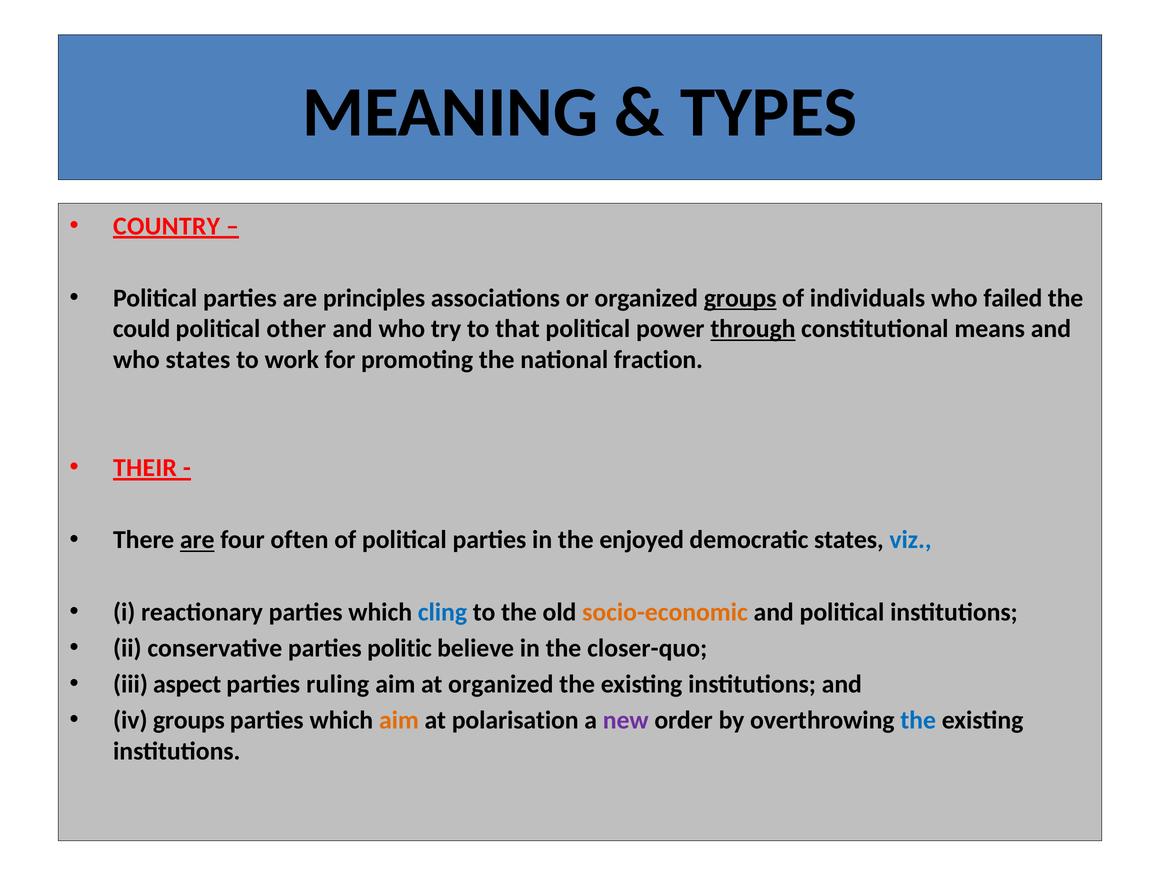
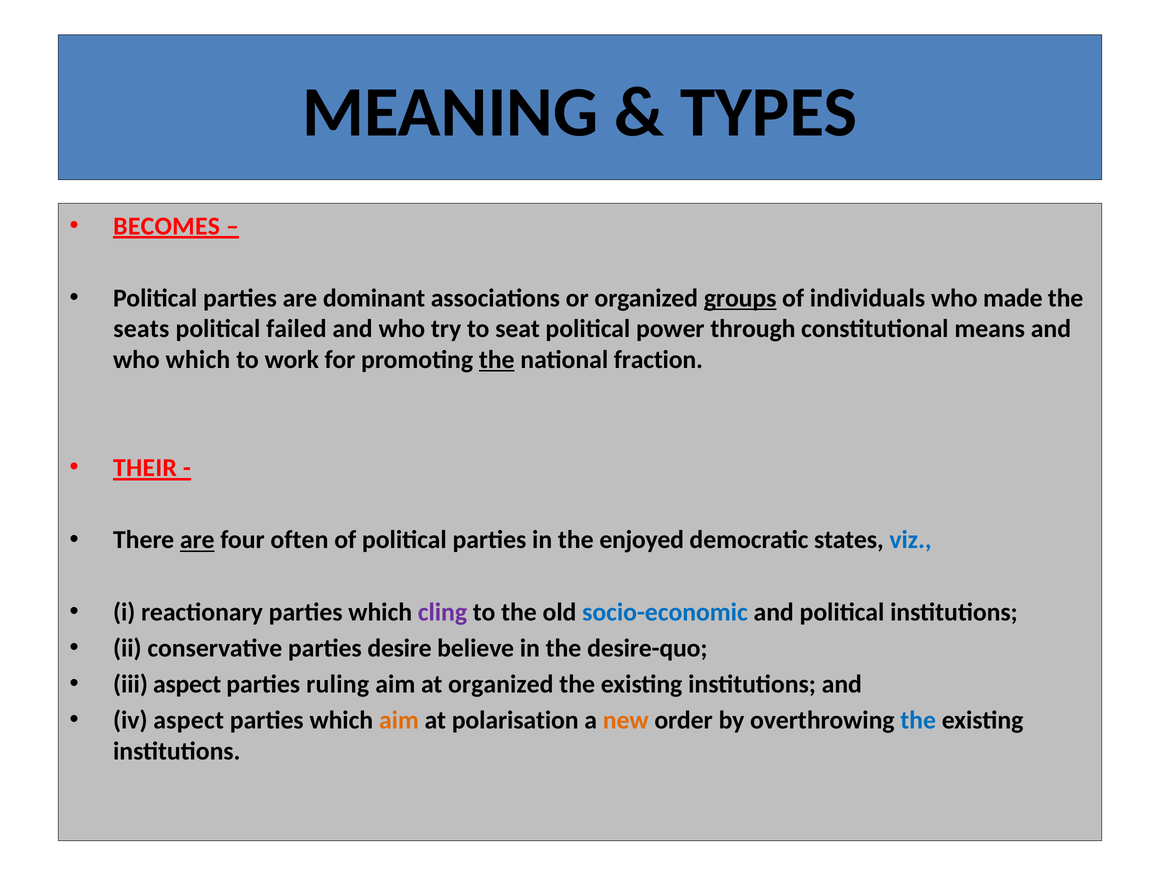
COUNTRY: COUNTRY -> BECOMES (167, 226)
principles: principles -> dominant (374, 298)
failed: failed -> made (1013, 298)
could: could -> seats (141, 329)
other: other -> failed (296, 329)
that: that -> seat (518, 329)
through underline: present -> none (753, 329)
who states: states -> which (198, 360)
the underline: none -> present (497, 360)
cling colour: blue -> purple (442, 612)
socio-economic colour: orange -> blue (665, 612)
politic: politic -> desire (400, 648)
closer-quo: closer-quo -> desire-quo (647, 648)
iv groups: groups -> aspect (189, 720)
new colour: purple -> orange (626, 720)
